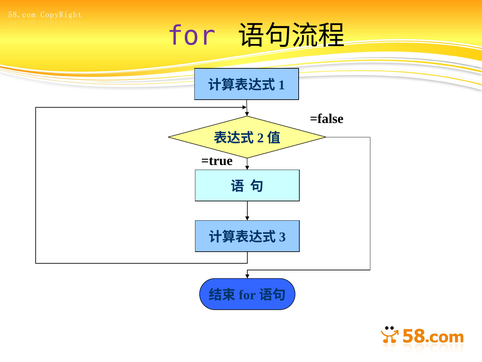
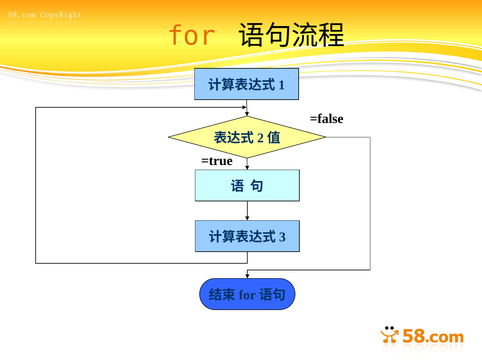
for colour: purple -> orange (191, 36)
